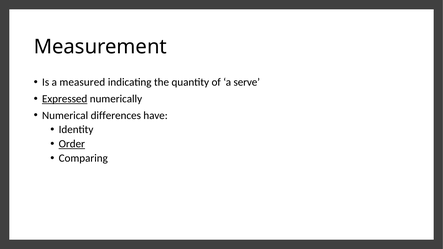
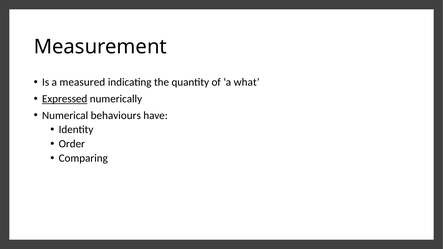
serve: serve -> what (247, 82)
differences: differences -> behaviours (116, 115)
Order underline: present -> none (72, 144)
